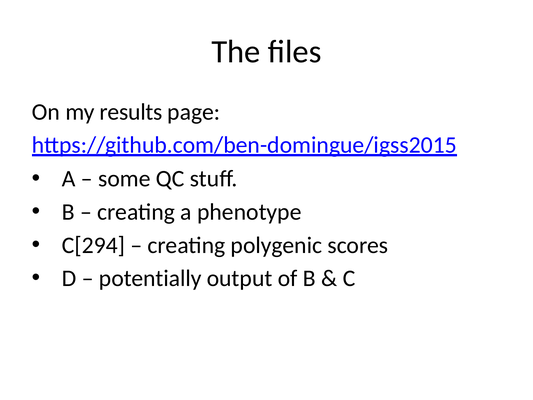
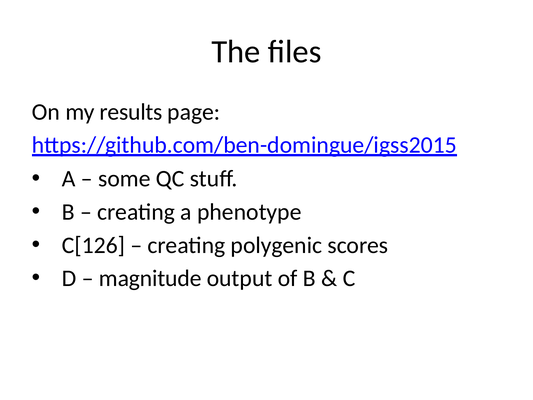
C[294: C[294 -> C[126 (94, 245)
potentially: potentially -> magnitude (150, 278)
